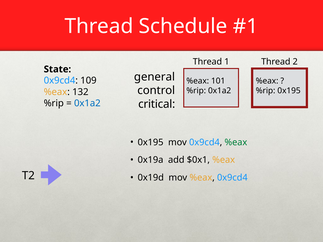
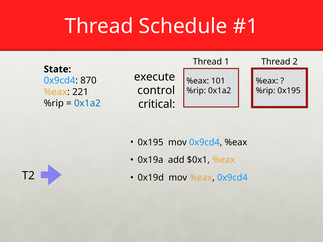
general: general -> execute (155, 77)
109: 109 -> 870 (88, 81)
132: 132 -> 221 (80, 92)
%eax colour: green -> black (236, 142)
